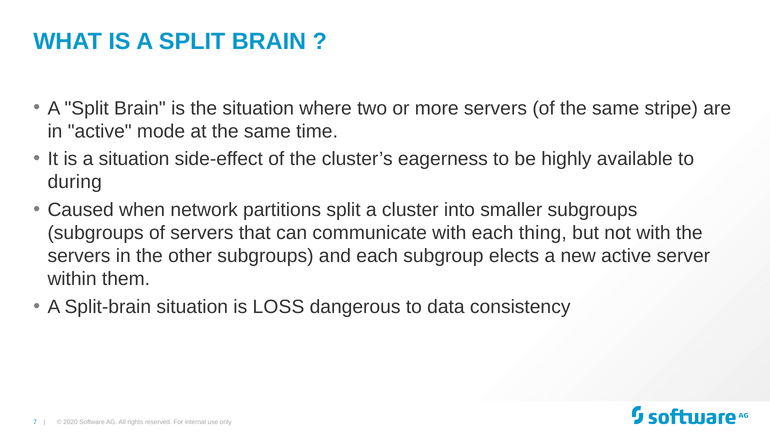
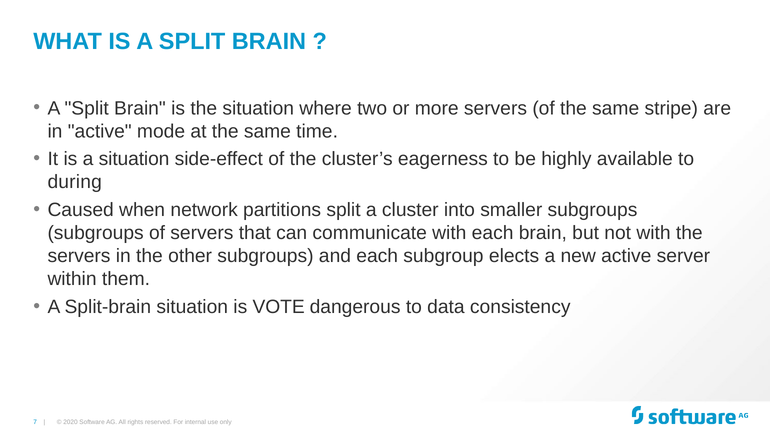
each thing: thing -> brain (543, 233)
LOSS: LOSS -> VOTE (279, 307)
